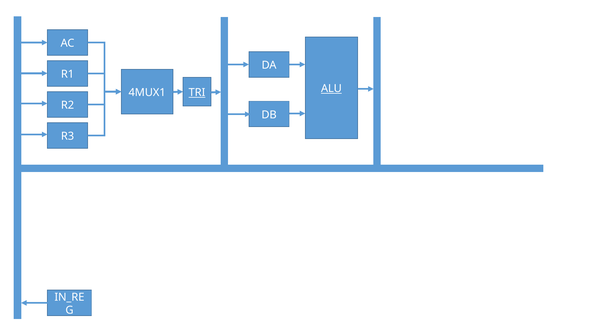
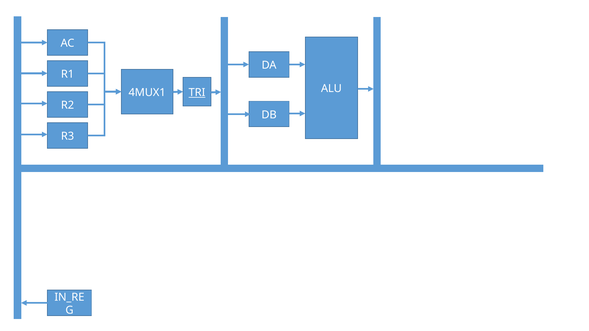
ALU underline: present -> none (331, 89)
